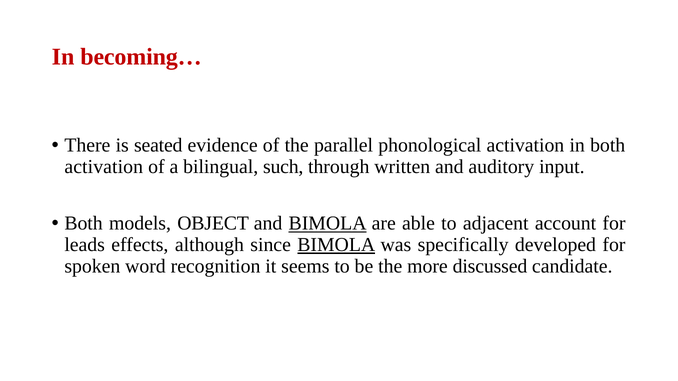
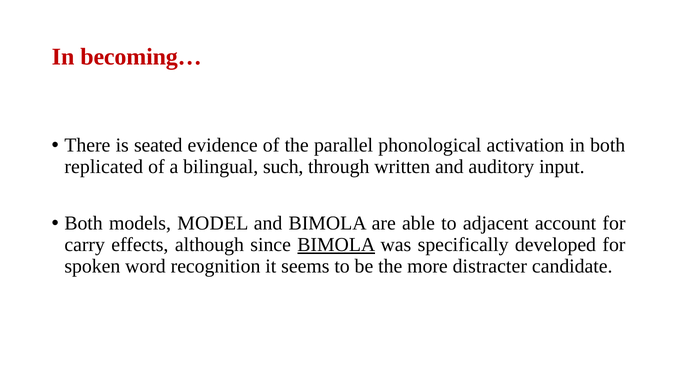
activation: activation -> replicated (104, 167)
OBJECT: OBJECT -> MODEL (213, 224)
BIMOLA underline: present -> none (328, 224)
leads: leads -> carry (85, 245)
discussed: discussed -> distracter (490, 266)
